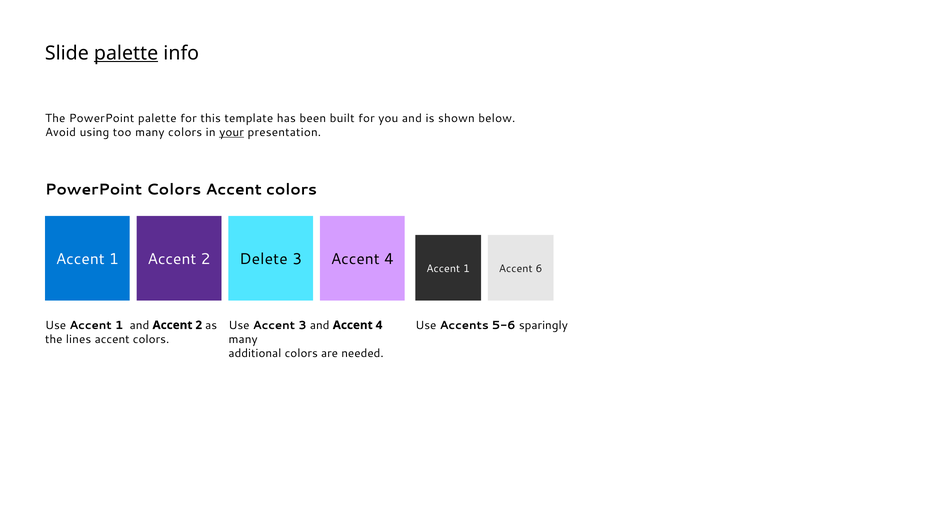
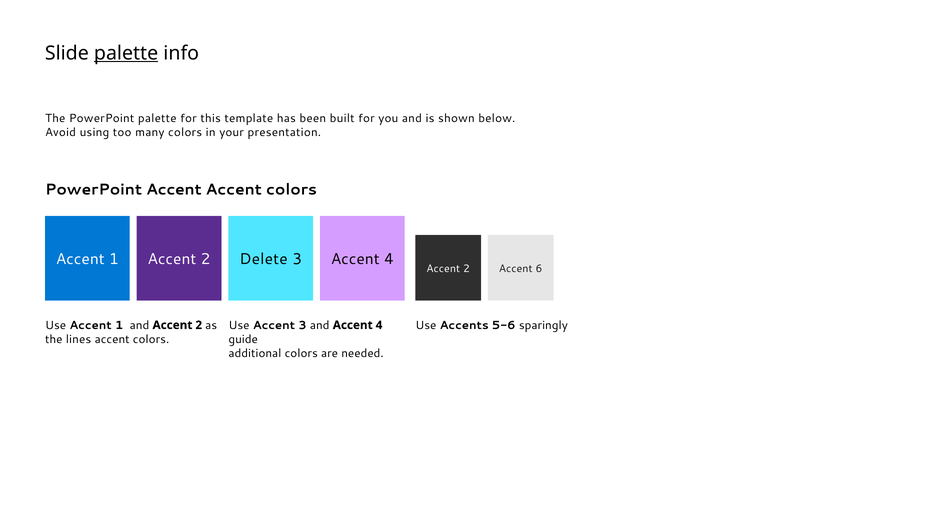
your underline: present -> none (232, 132)
PowerPoint Colors: Colors -> Accent (174, 190)
1: 1 -> 2 (466, 269)
many: many -> guide (243, 340)
